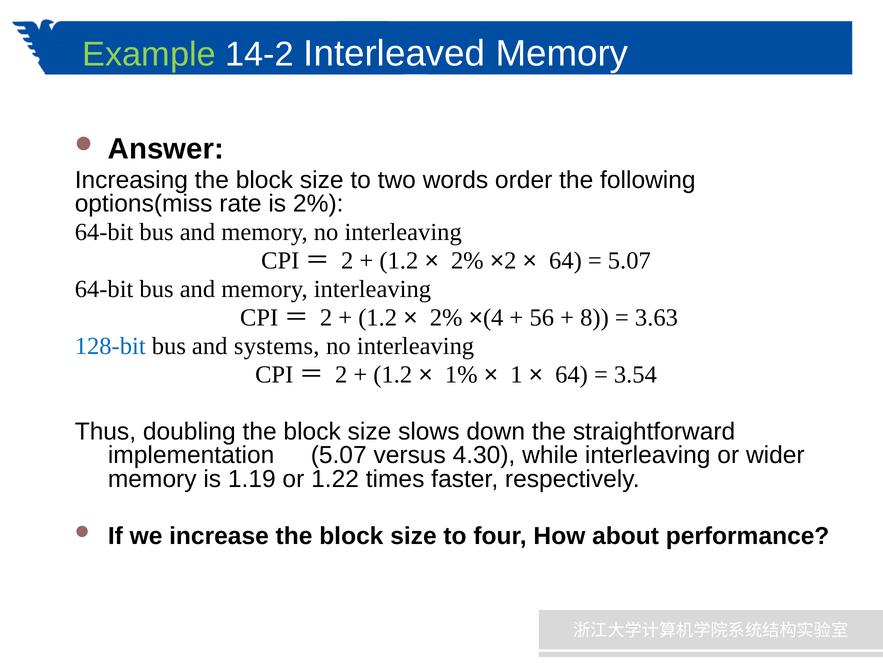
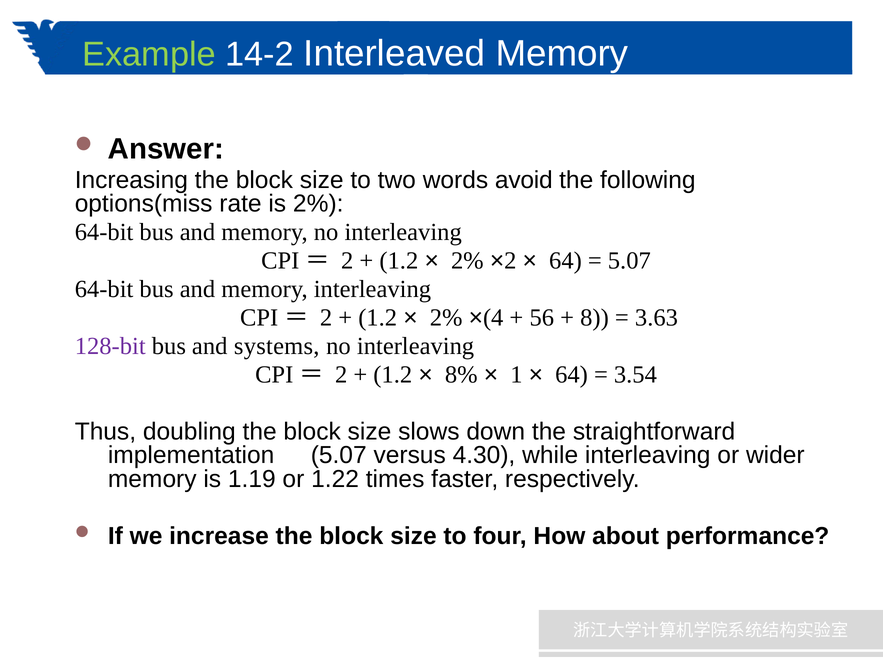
order: order -> avoid (524, 180)
128-bit colour: blue -> purple (110, 346)
1%: 1% -> 8% (461, 374)
